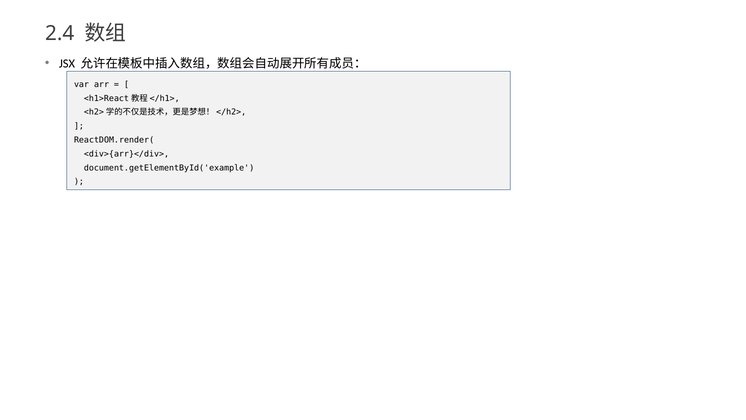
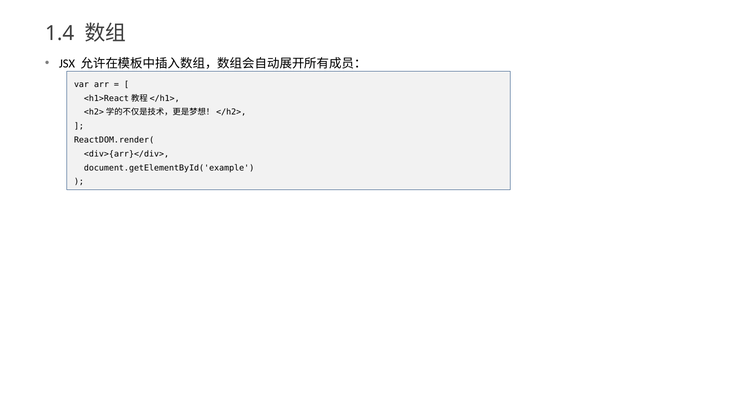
2.4: 2.4 -> 1.4 (60, 33)
